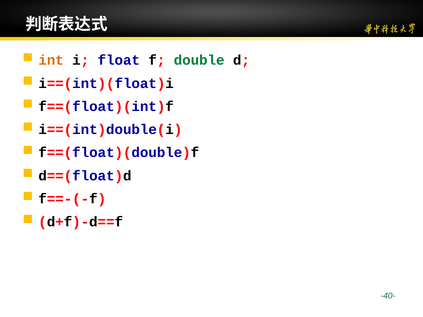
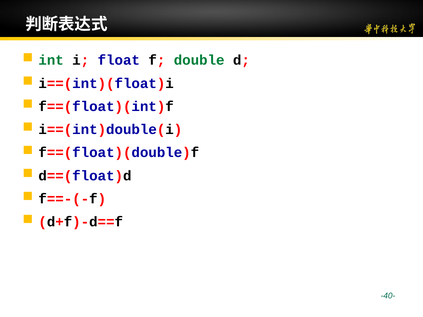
int colour: orange -> green (51, 60)
